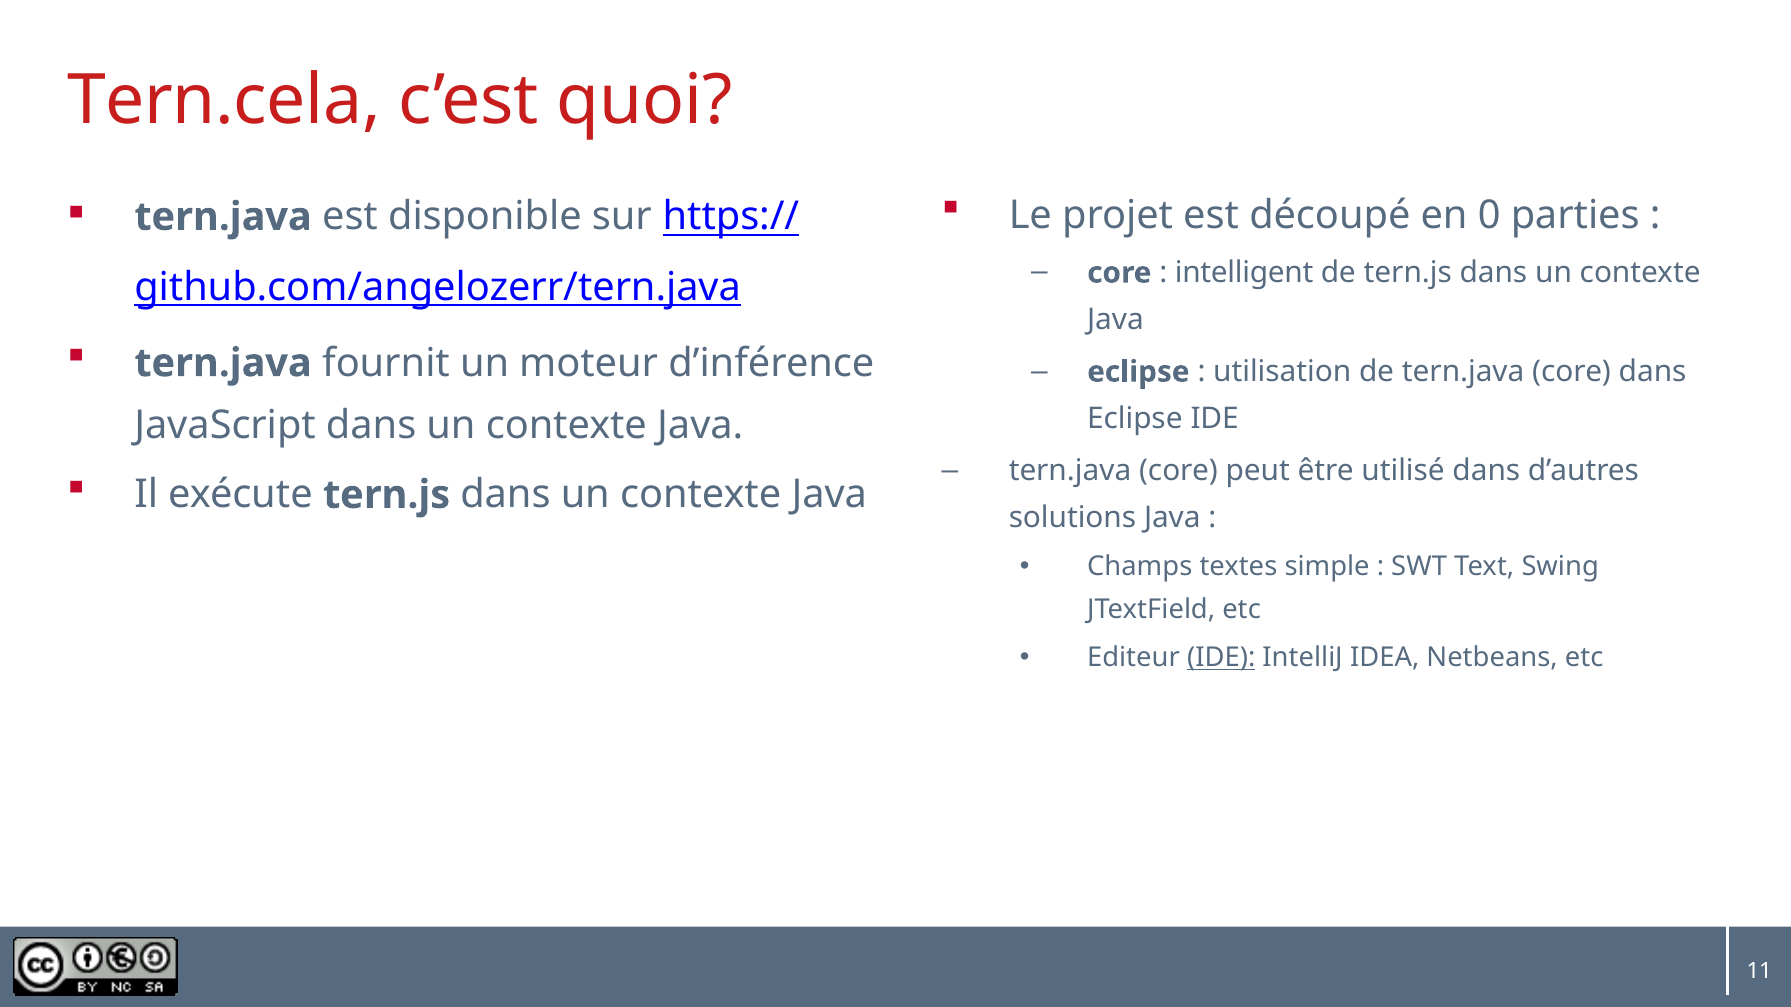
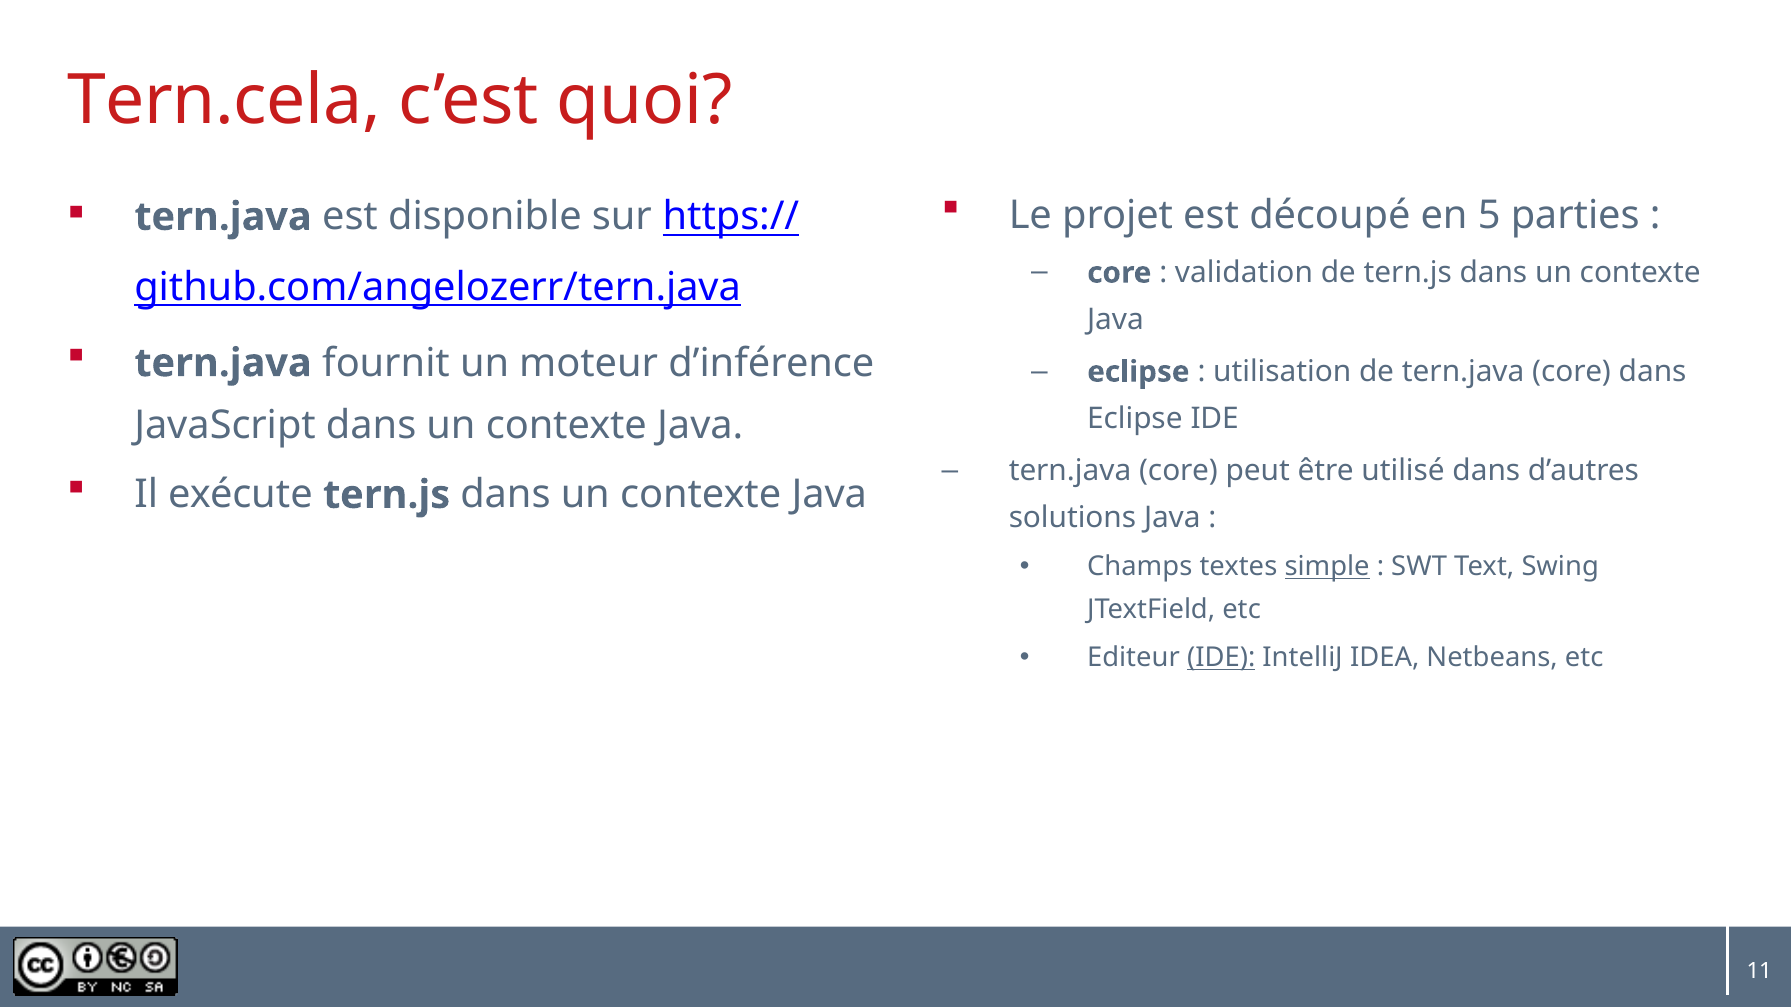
0: 0 -> 5 (1489, 215)
intelligent: intelligent -> validation (1244, 273)
simple underline: none -> present (1327, 567)
